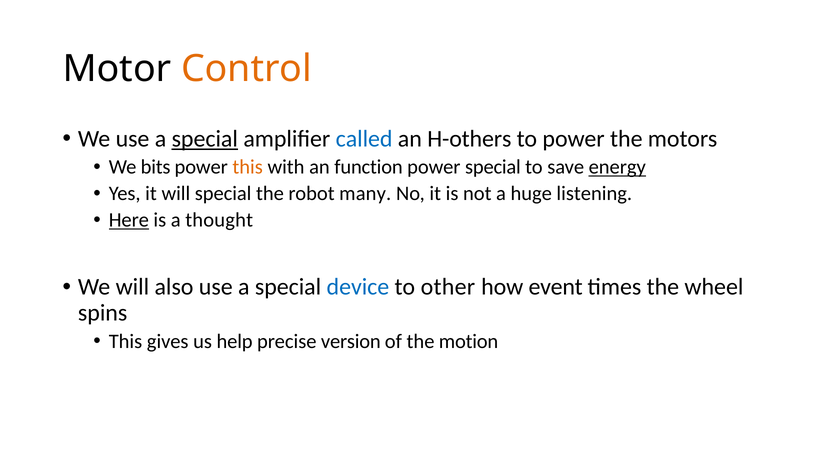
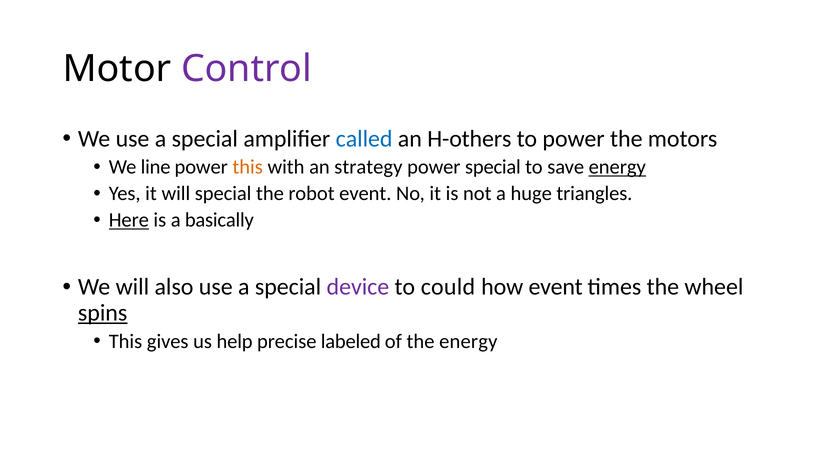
Control colour: orange -> purple (246, 69)
special underline: present -> none (205, 139)
bits: bits -> line (156, 167)
function: function -> strategy (368, 167)
robot many: many -> event (365, 194)
listening: listening -> triangles (594, 194)
thought: thought -> basically (219, 220)
device colour: blue -> purple (358, 287)
other: other -> could (448, 287)
spins underline: none -> present (103, 313)
version: version -> labeled (351, 341)
the motion: motion -> energy (468, 341)
